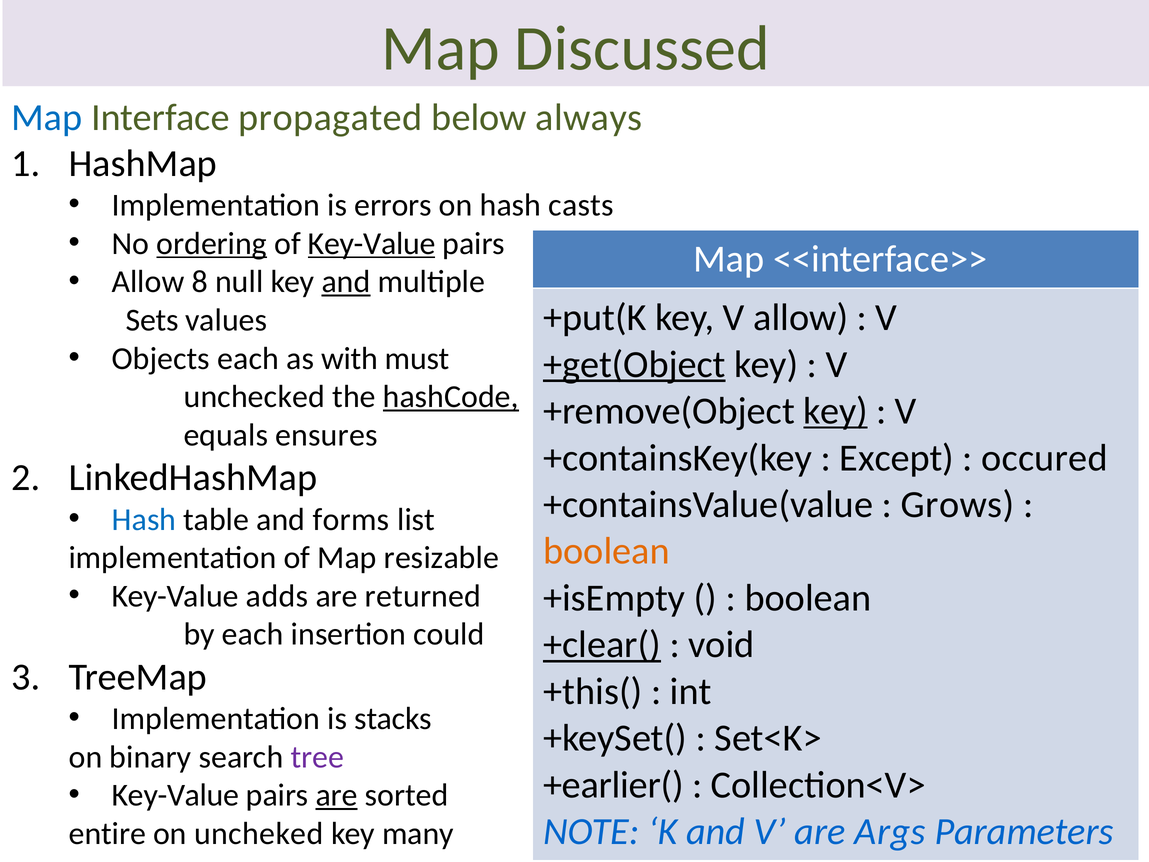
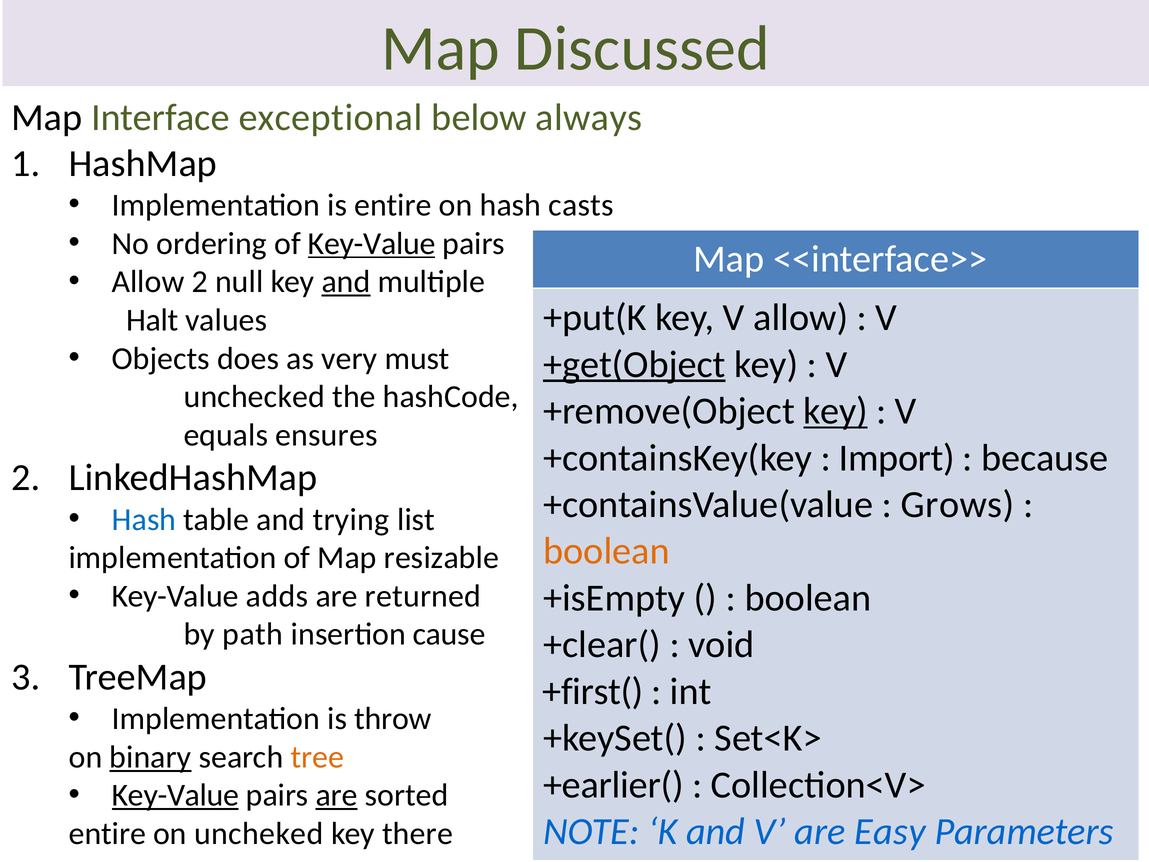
Map colour: blue -> black (47, 118)
propagated: propagated -> exceptional (330, 118)
is errors: errors -> entire (393, 205)
ordering underline: present -> none (212, 243)
Allow 8: 8 -> 2 (200, 282)
Sets: Sets -> Halt (152, 320)
Objects each: each -> does (248, 358)
with: with -> very (349, 358)
hashCode underline: present -> none (451, 397)
Except: Except -> Import (897, 458)
occured: occured -> because (1045, 458)
forms: forms -> trying (351, 519)
by each: each -> path (253, 634)
could: could -> cause (449, 634)
+clear( underline: present -> none (602, 645)
+this(: +this( -> +first( (593, 691)
stacks: stacks -> throw (393, 719)
binary underline: none -> present (150, 757)
tree colour: purple -> orange (317, 757)
Key-Value underline: none -> present (175, 795)
Args: Args -> Easy (890, 832)
many: many -> there (418, 833)
